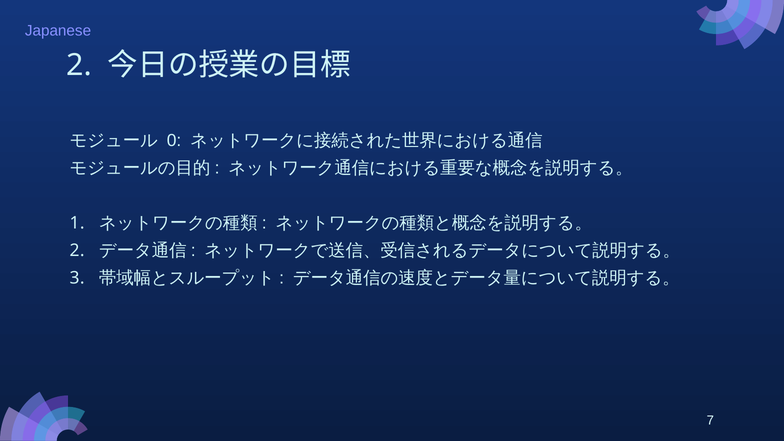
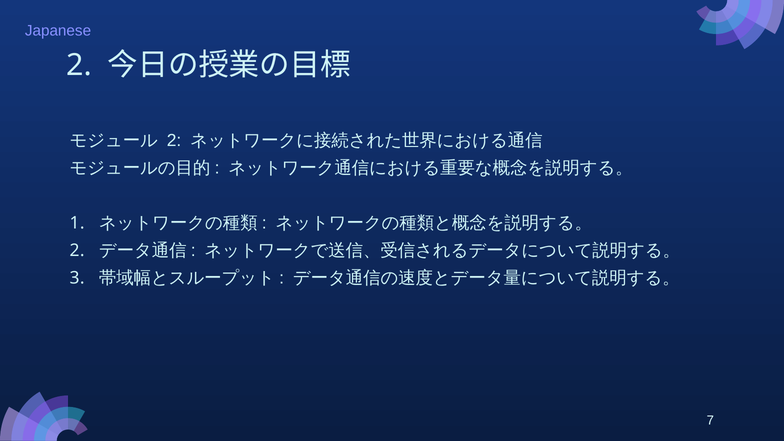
0: 0 -> 2 (174, 141)
